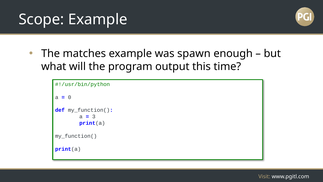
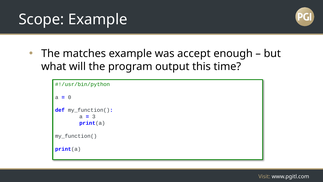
spawn: spawn -> accept (194, 53)
